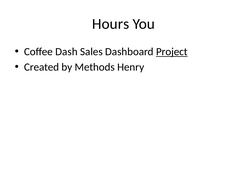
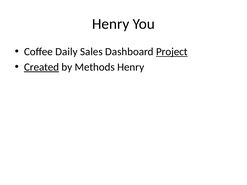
Hours: Hours -> Henry (111, 24)
Dash: Dash -> Daily (66, 52)
Created underline: none -> present (42, 67)
